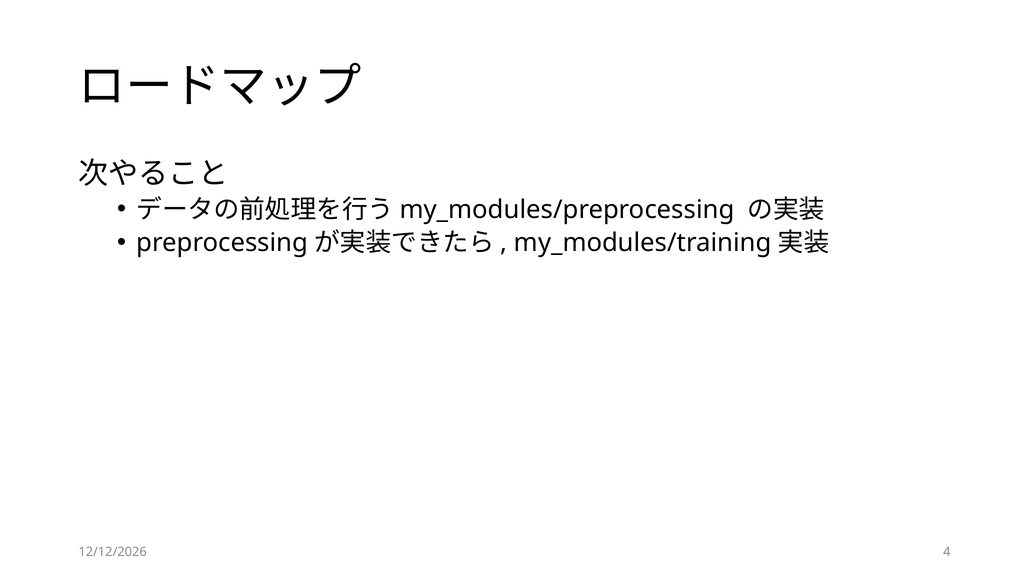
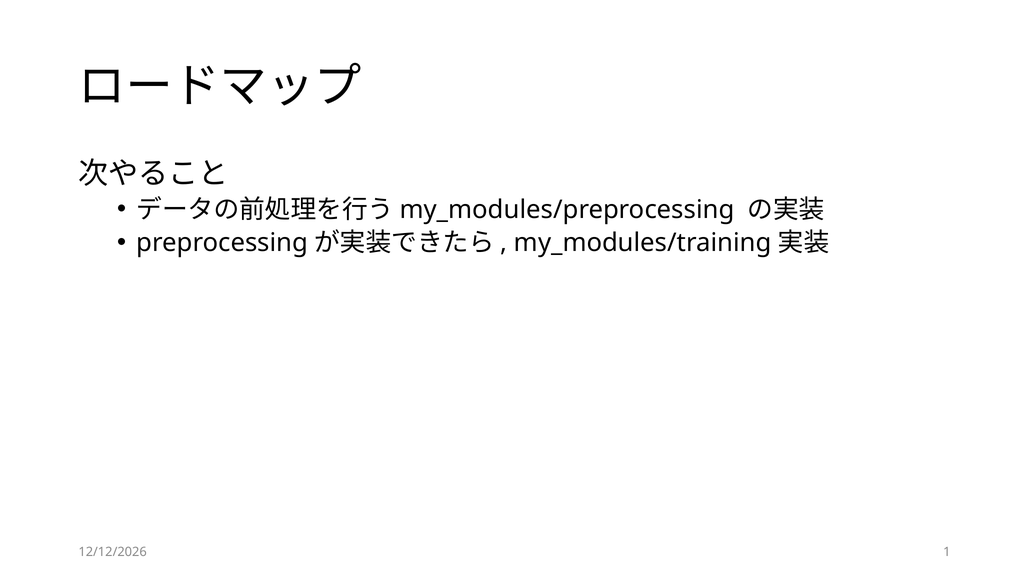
4: 4 -> 1 (947, 552)
